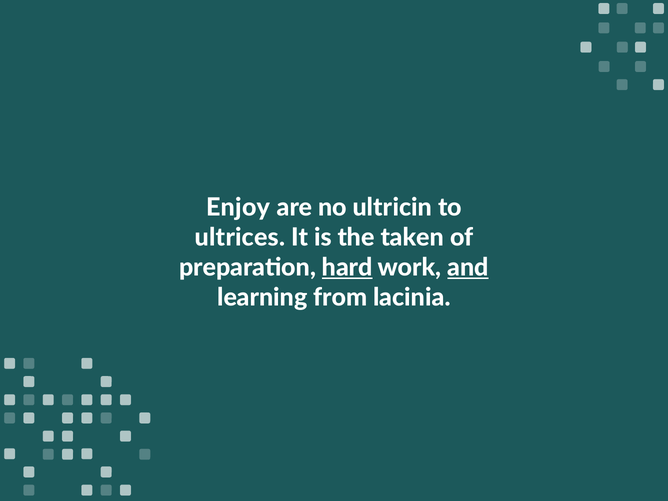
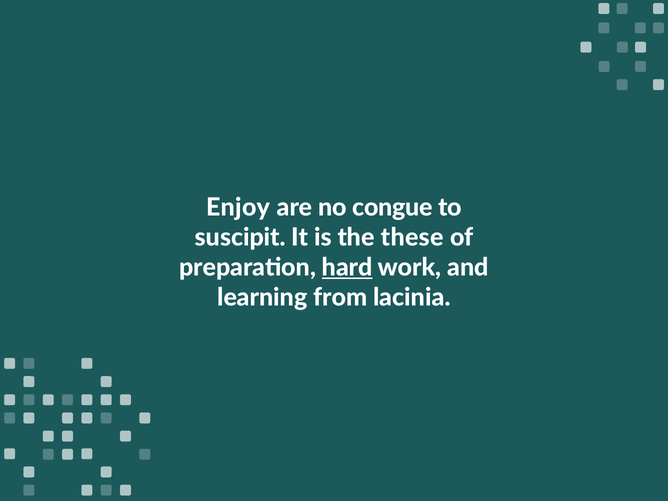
ultricin: ultricin -> congue (393, 207)
ultrices: ultrices -> suscipit (240, 237)
taken: taken -> these (412, 237)
and underline: present -> none (468, 267)
